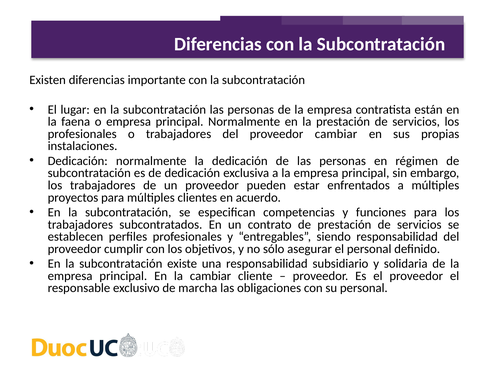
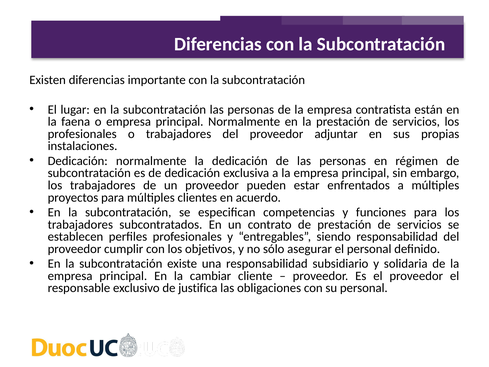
proveedor cambiar: cambiar -> adjuntar (336, 134)
marcha: marcha -> justifica (198, 288)
